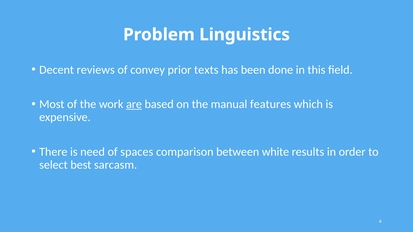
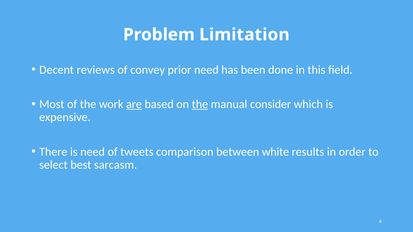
Linguistics: Linguistics -> Limitation (244, 35)
prior texts: texts -> need (206, 70)
the underline: none -> present (200, 104)
features: features -> consider (271, 104)
spaces: spaces -> tweets (137, 152)
